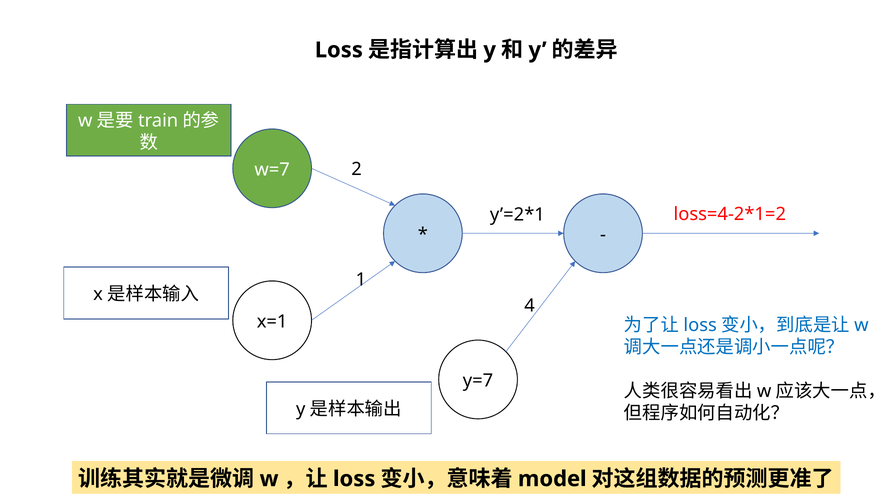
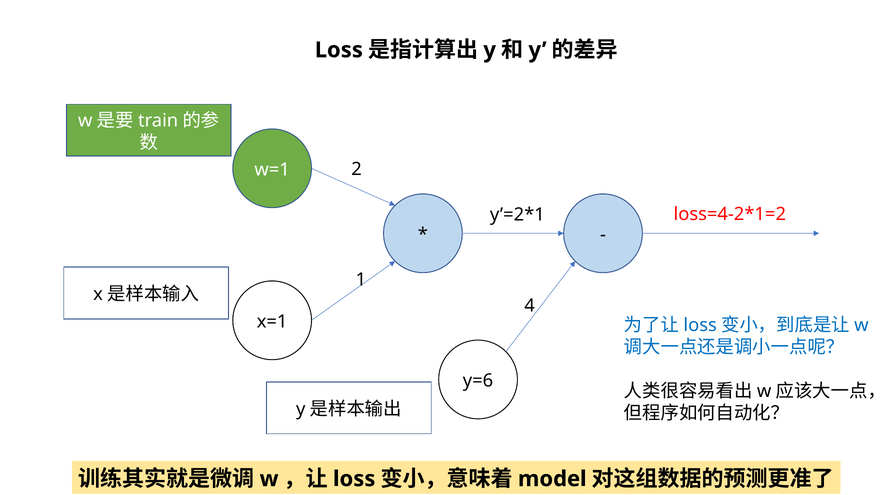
w=7: w=7 -> w=1 (272, 170)
y=7: y=7 -> y=6 (478, 381)
